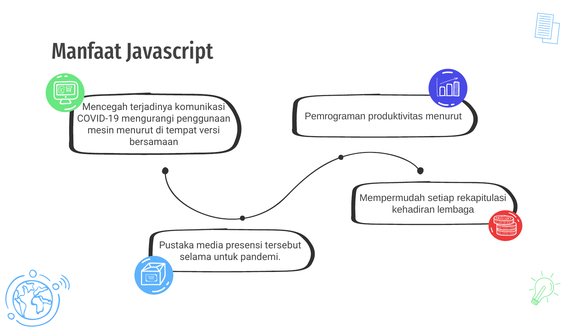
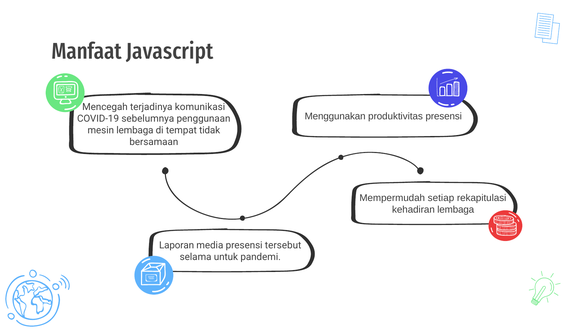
Pemrograman: Pemrograman -> Menggunakan (335, 117)
produktivitas menurut: menurut -> presensi (444, 117)
mengurangi: mengurangi -> sebelumnya (148, 119)
mesin menurut: menurut -> lembaga (135, 131)
versi: versi -> tidak (210, 131)
Pustaka: Pustaka -> Laporan (177, 246)
